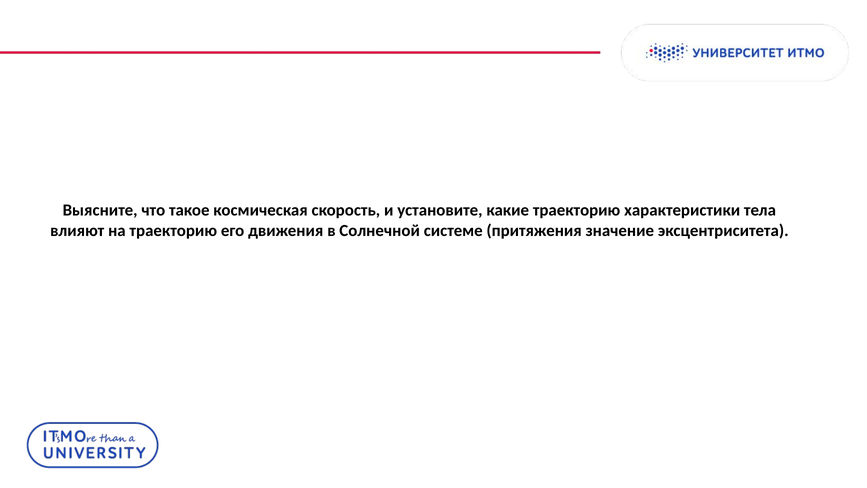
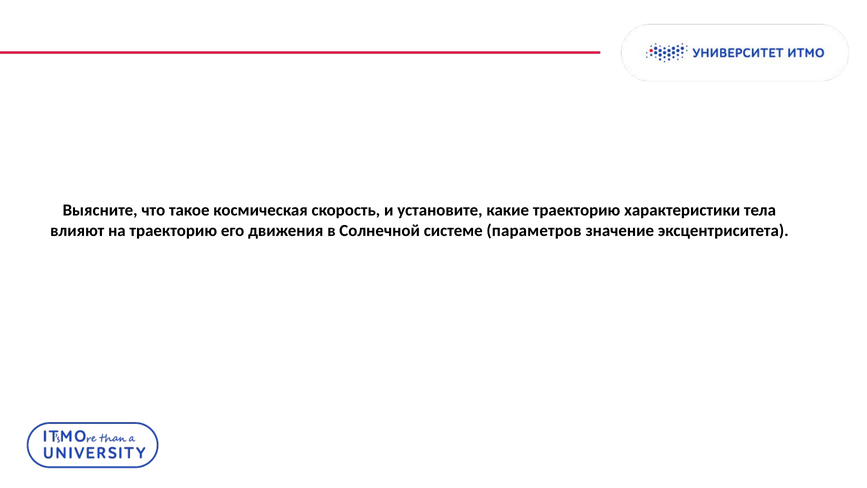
притяжения: притяжения -> параметров (534, 231)
